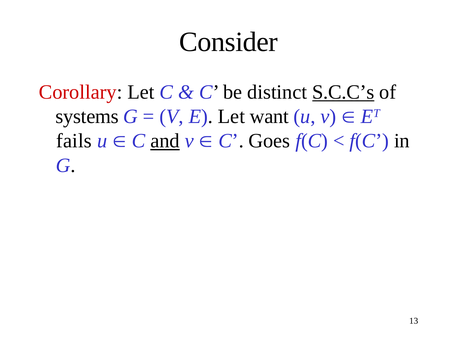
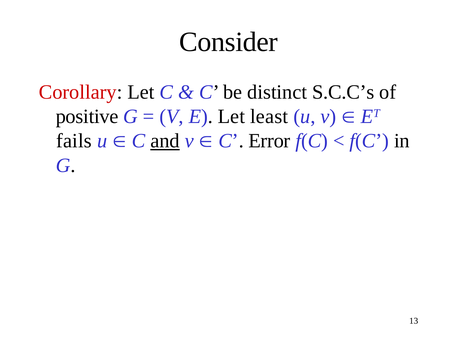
S.C.C’s underline: present -> none (343, 92)
systems: systems -> positive (87, 116)
want: want -> least (269, 116)
Goes: Goes -> Error (269, 141)
